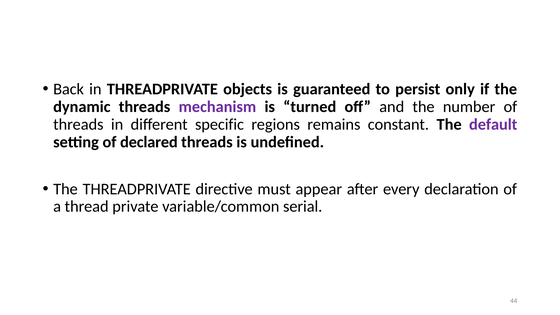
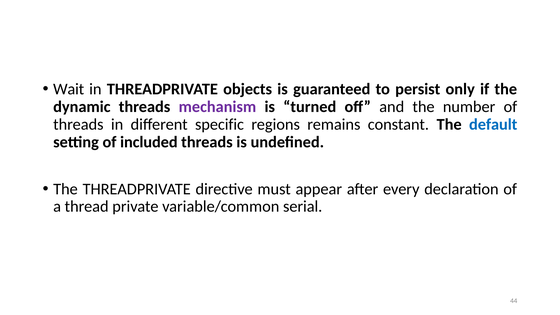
Back: Back -> Wait (69, 89)
default colour: purple -> blue (493, 124)
declared: declared -> included (149, 142)
